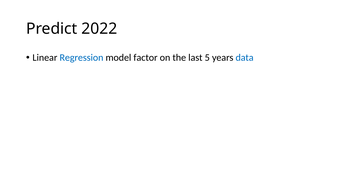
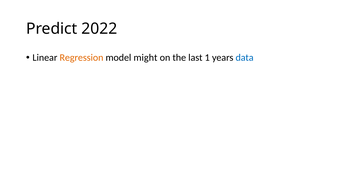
Regression colour: blue -> orange (81, 58)
factor: factor -> might (145, 58)
5: 5 -> 1 (207, 58)
